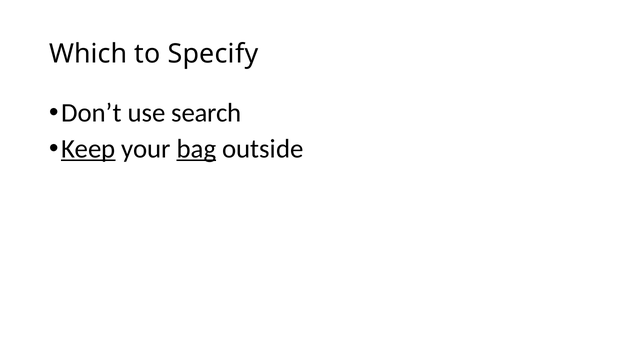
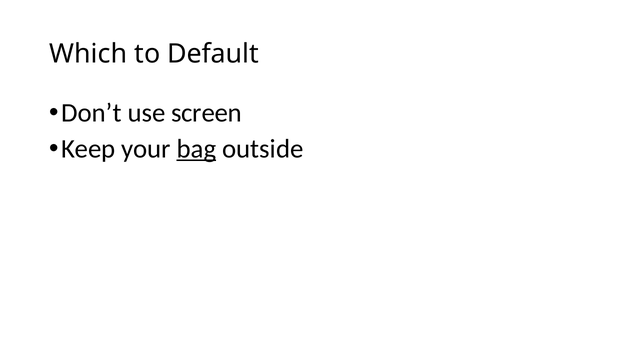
Specify: Specify -> Default (213, 54)
search: search -> screen (206, 113)
Keep underline: present -> none (88, 149)
